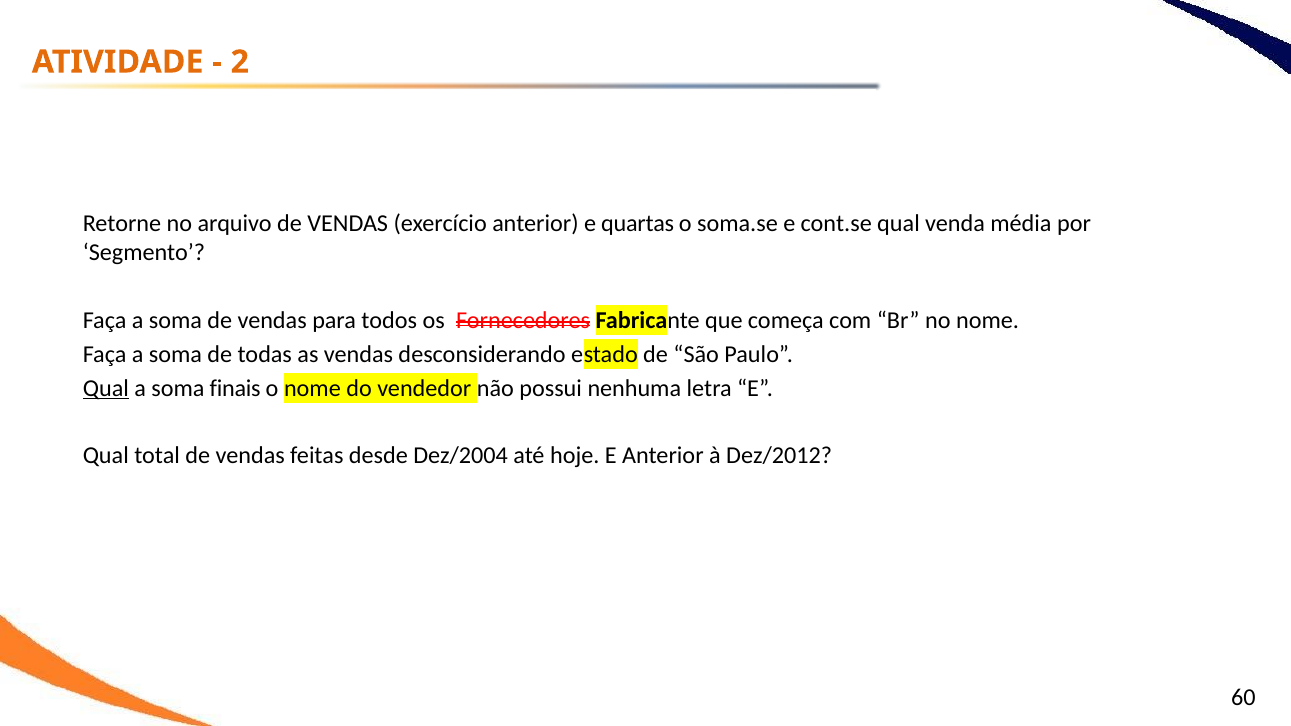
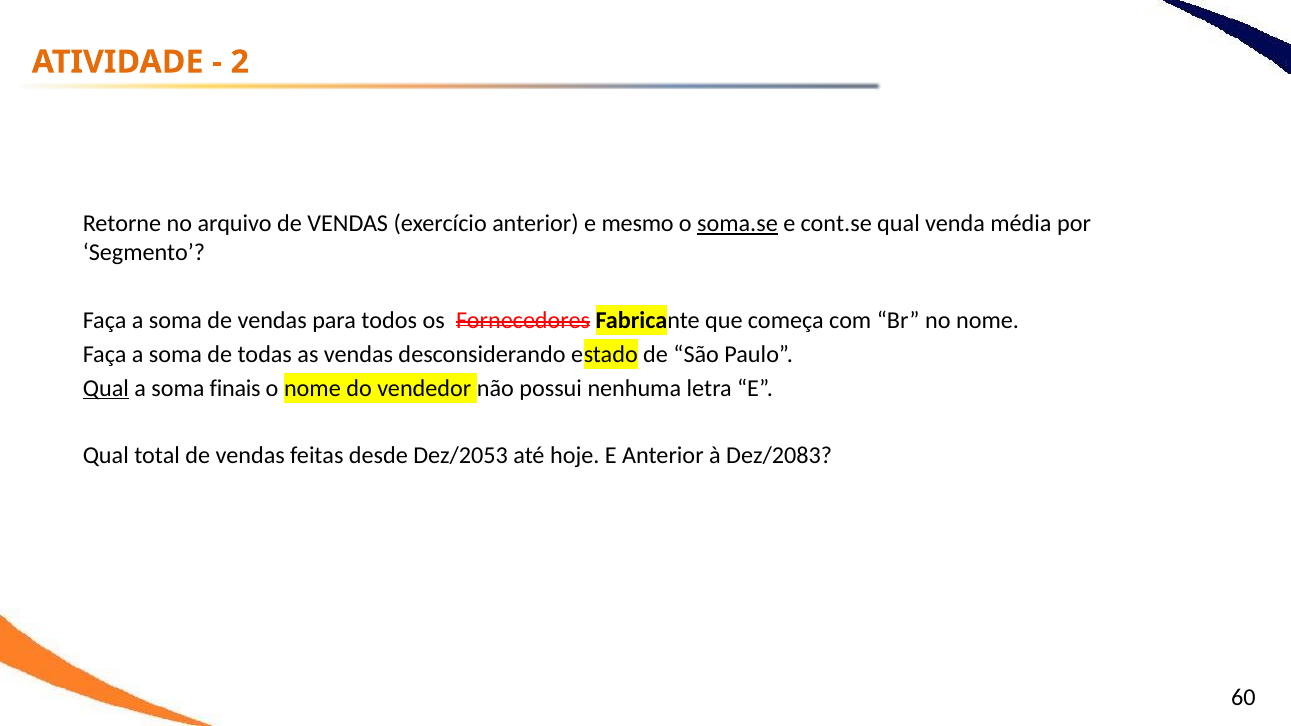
quartas: quartas -> mesmo (638, 224)
soma.se underline: none -> present (737, 224)
Dez/2004: Dez/2004 -> Dez/2053 (461, 456)
Dez/2012: Dez/2012 -> Dez/2083 (779, 456)
